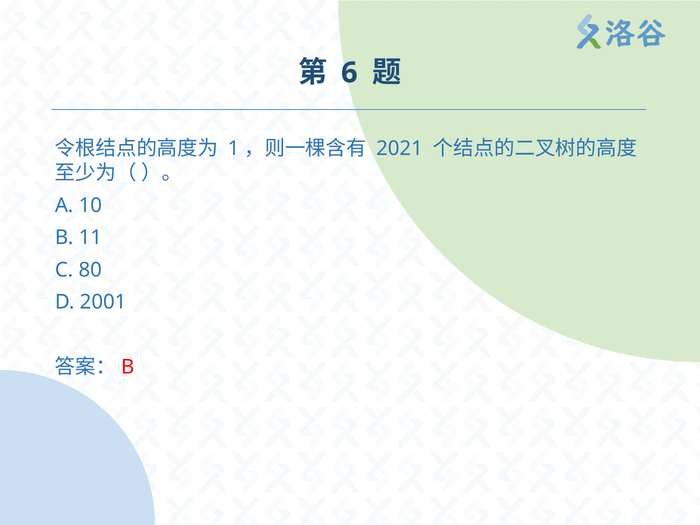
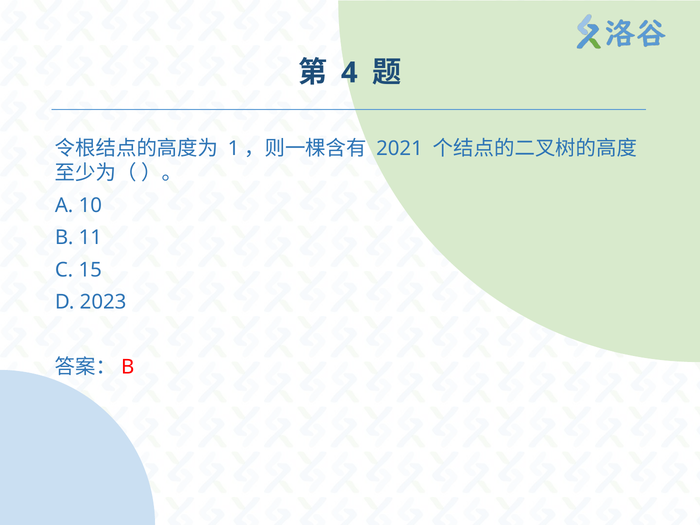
6: 6 -> 4 (349, 73)
80: 80 -> 15 (90, 270)
2001: 2001 -> 2023 (103, 302)
